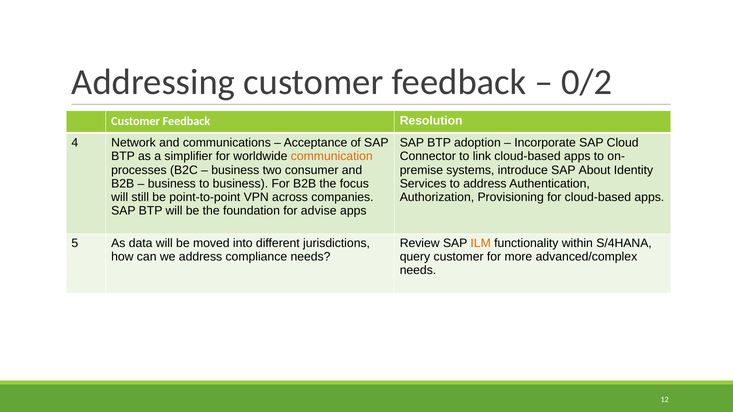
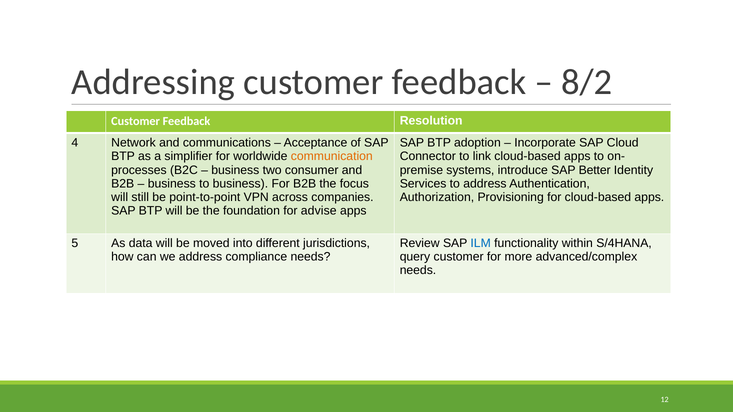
0/2: 0/2 -> 8/2 (587, 82)
About: About -> Better (595, 170)
ILM colour: orange -> blue (481, 243)
